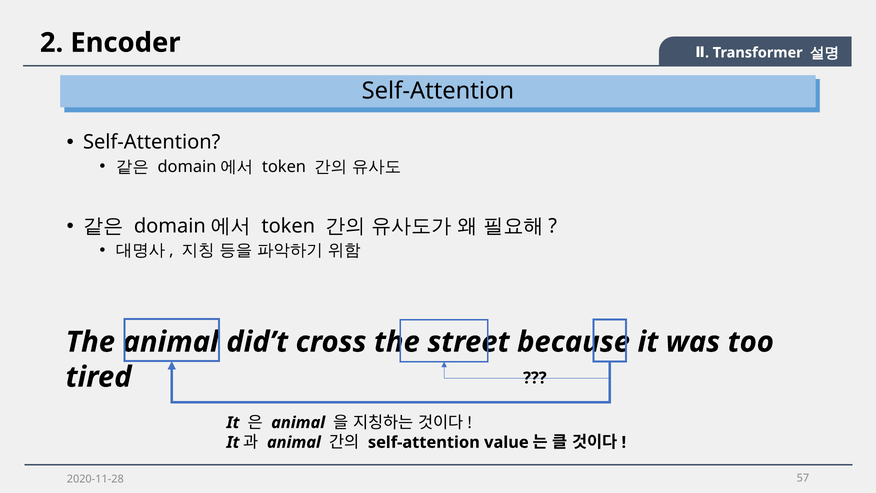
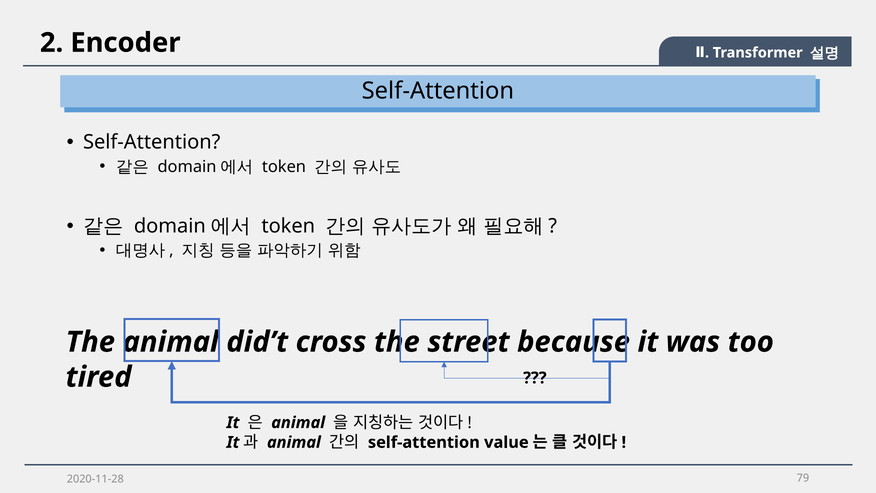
57: 57 -> 79 (803, 478)
